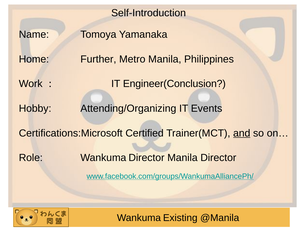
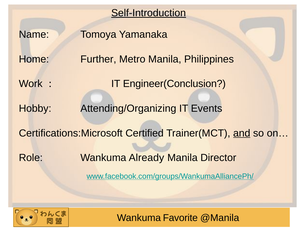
Self-Introduction underline: none -> present (149, 13)
Wankuma Director: Director -> Already (146, 158)
Existing: Existing -> Favorite (180, 218)
